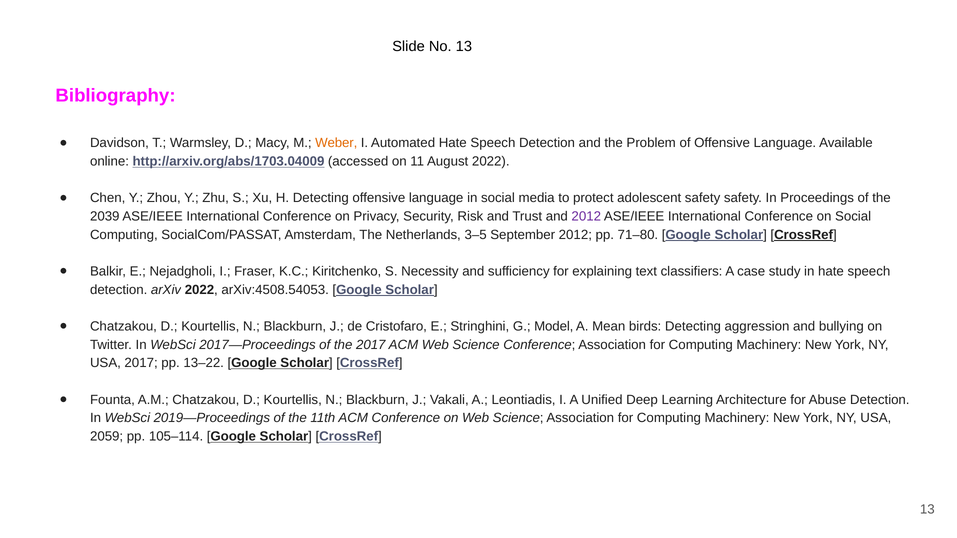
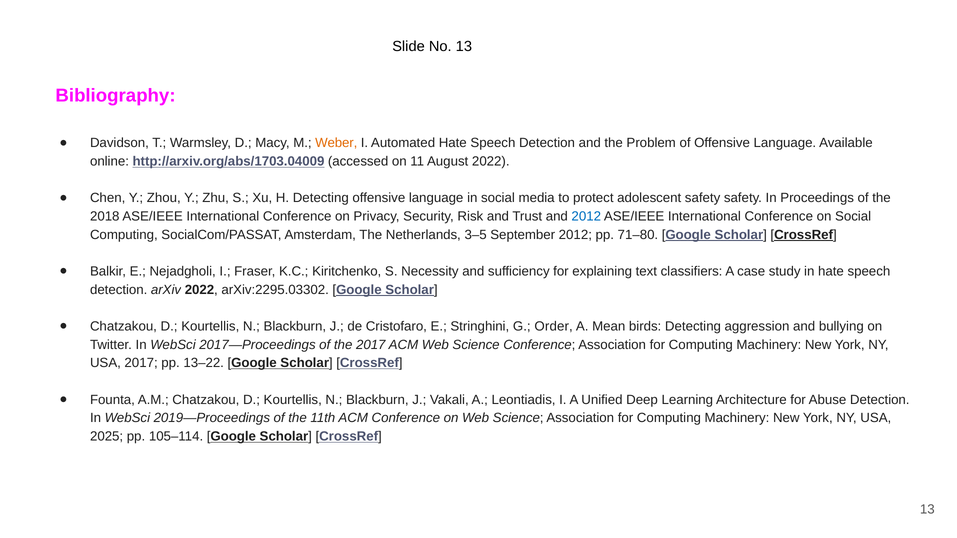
2039: 2039 -> 2018 (105, 216)
2012 colour: purple -> blue (586, 216)
arXiv:4508.54053: arXiv:4508.54053 -> arXiv:2295.03302 (275, 290)
Model: Model -> Order (554, 327)
2059: 2059 -> 2025 (107, 437)
